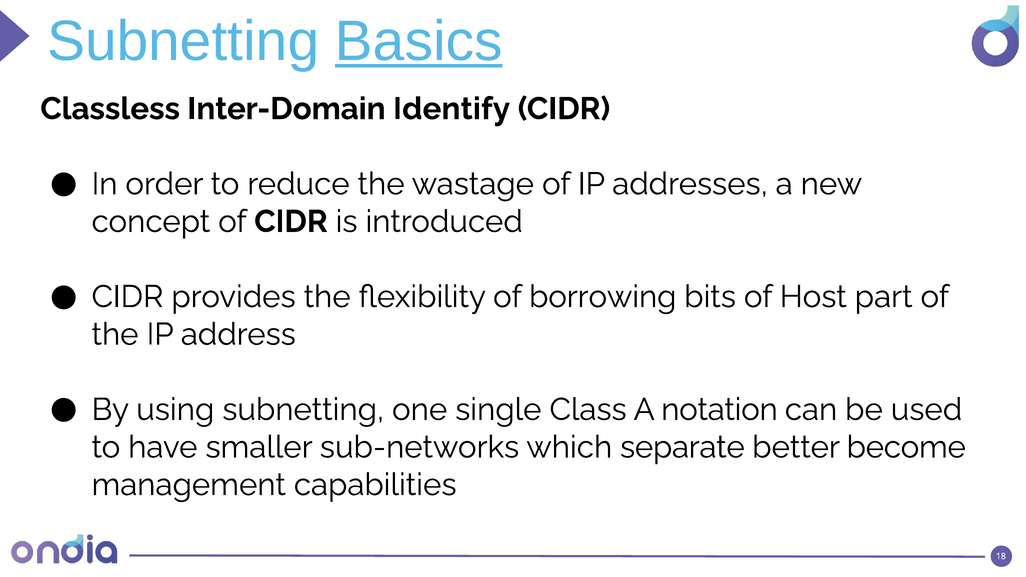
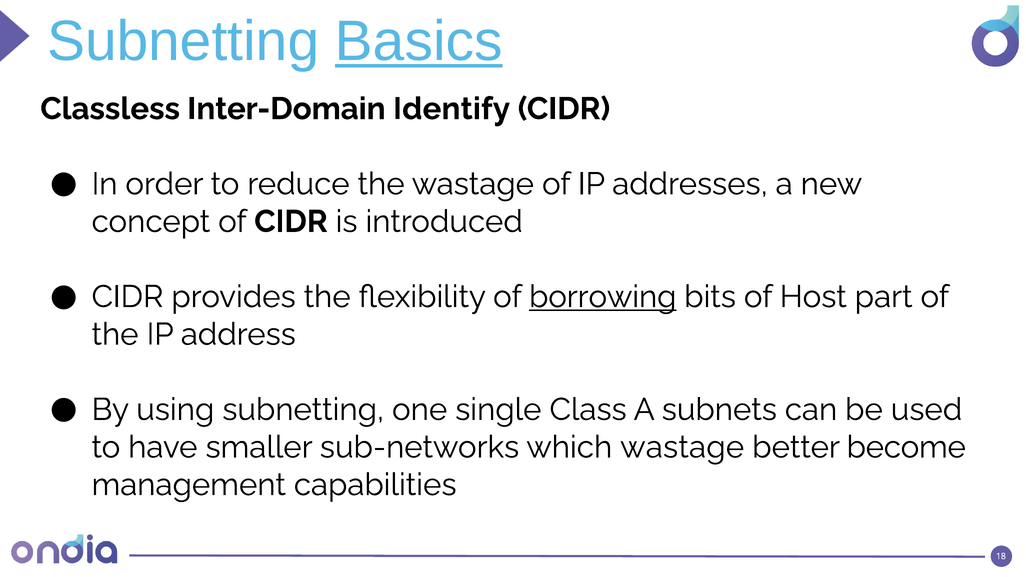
borrowing underline: none -> present (603, 297)
notation: notation -> subnets (719, 410)
which separate: separate -> wastage (682, 447)
